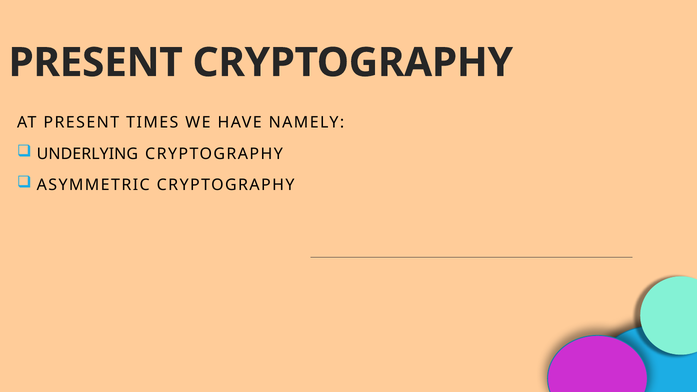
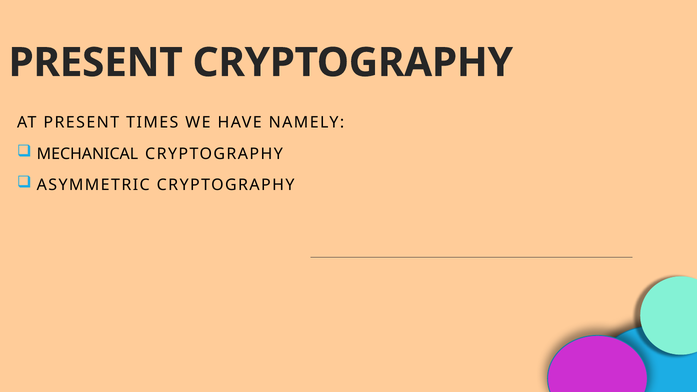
UNDERLYING: UNDERLYING -> MECHANICAL (87, 154)
